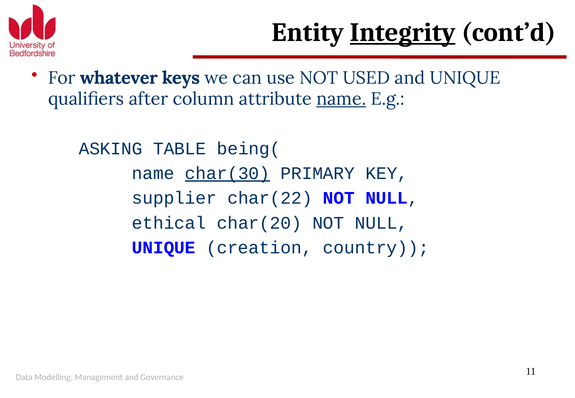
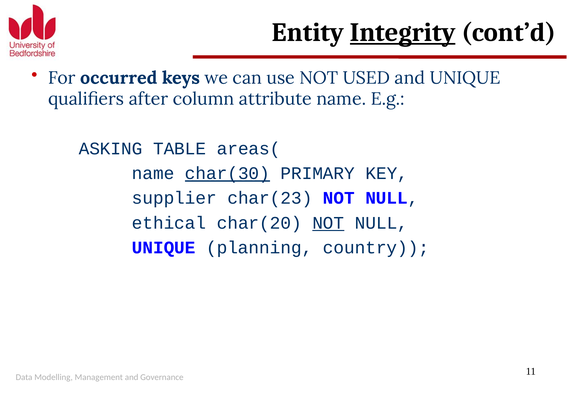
whatever: whatever -> occurred (119, 78)
name underline: present -> none (341, 99)
being(: being( -> areas( (249, 149)
char(22: char(22 -> char(23 (270, 198)
NOT underline: none -> present (328, 223)
creation: creation -> planning (259, 248)
